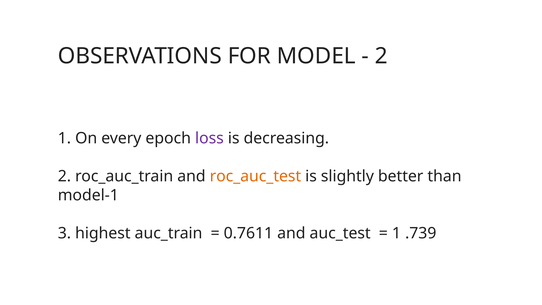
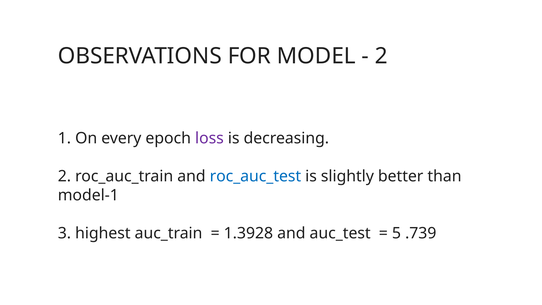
roc_auc_test colour: orange -> blue (255, 176)
0.7611: 0.7611 -> 1.3928 (248, 233)
1: 1 -> 5 (396, 233)
